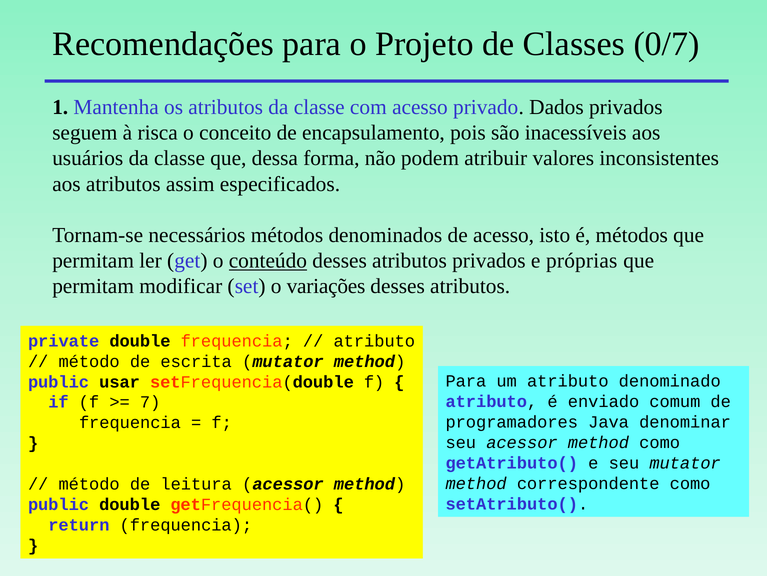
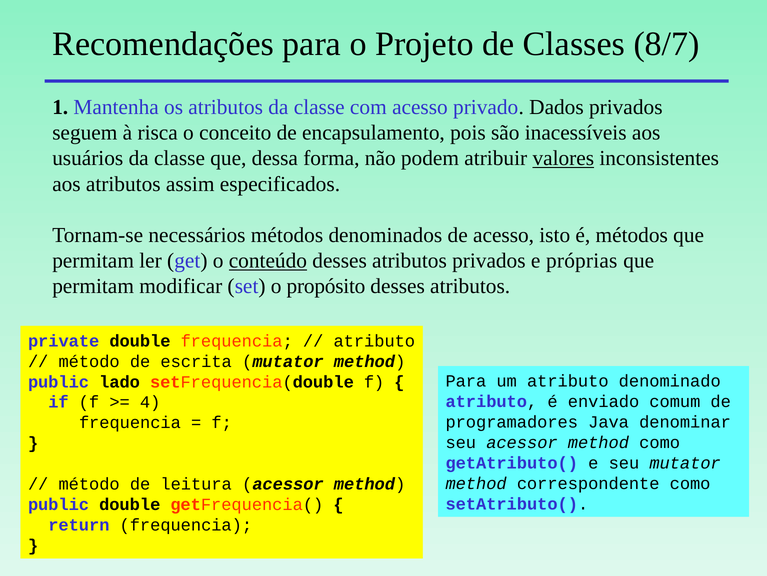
0/7: 0/7 -> 8/7 (667, 44)
valores underline: none -> present (563, 158)
variações: variações -> propósito (326, 286)
usar: usar -> lado (120, 381)
7: 7 -> 4 (150, 402)
